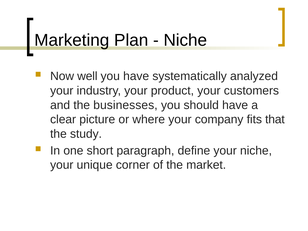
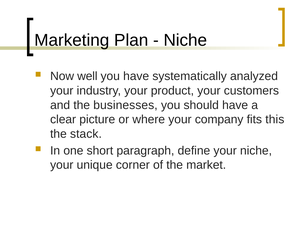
that: that -> this (275, 119)
study: study -> stack (86, 134)
